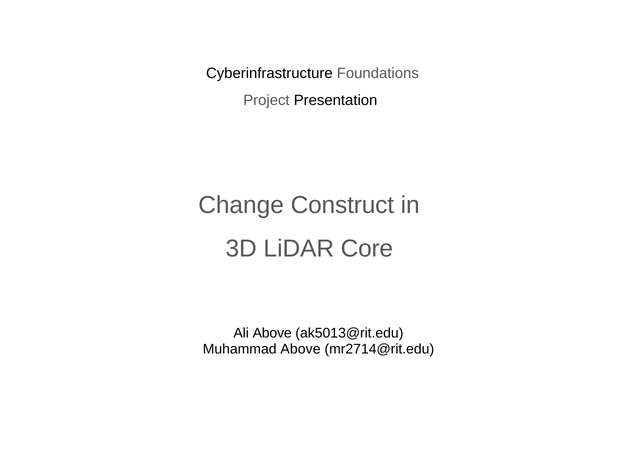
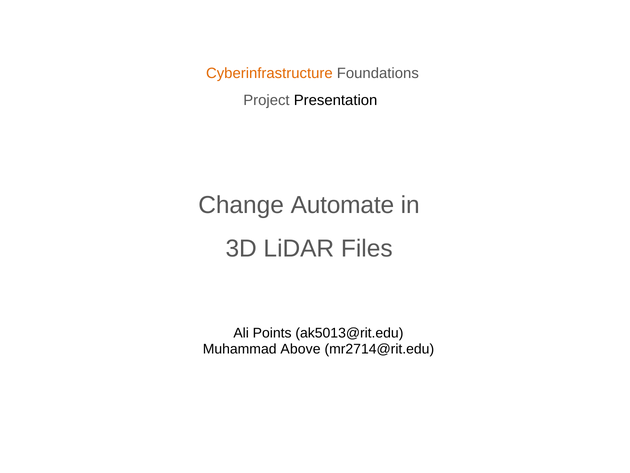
Cyberinfrastructure colour: black -> orange (269, 73)
Construct: Construct -> Automate (342, 205)
Core: Core -> Files (367, 249)
Ali Above: Above -> Points (272, 333)
